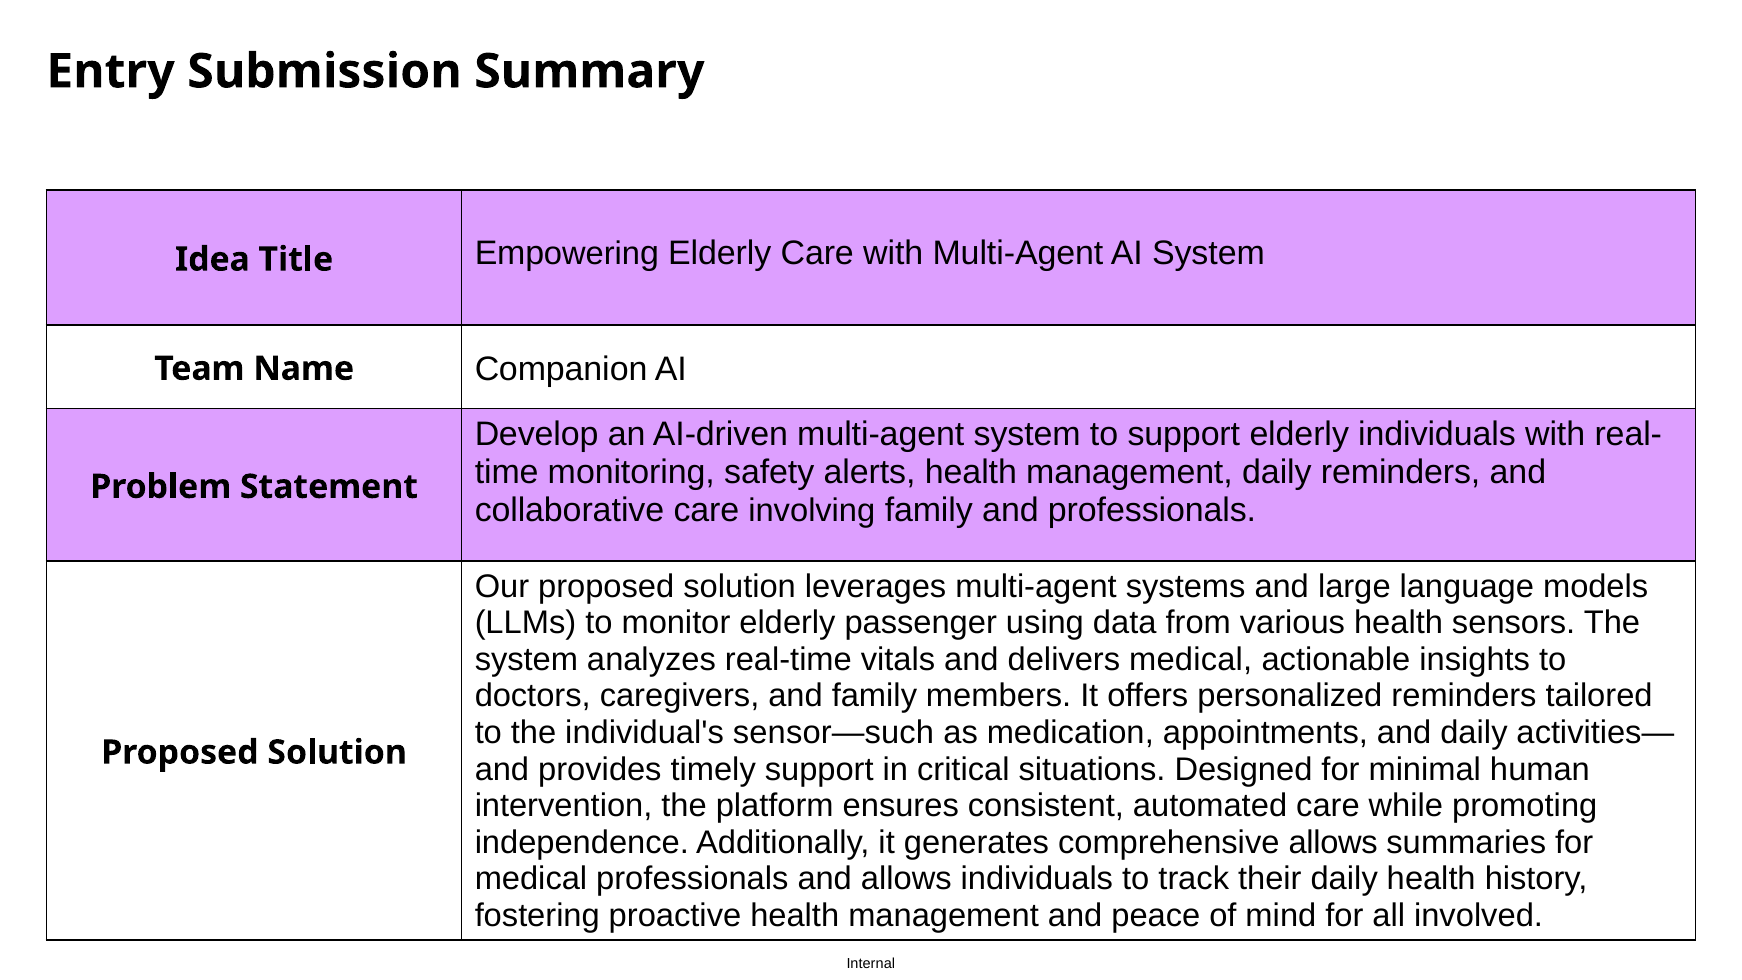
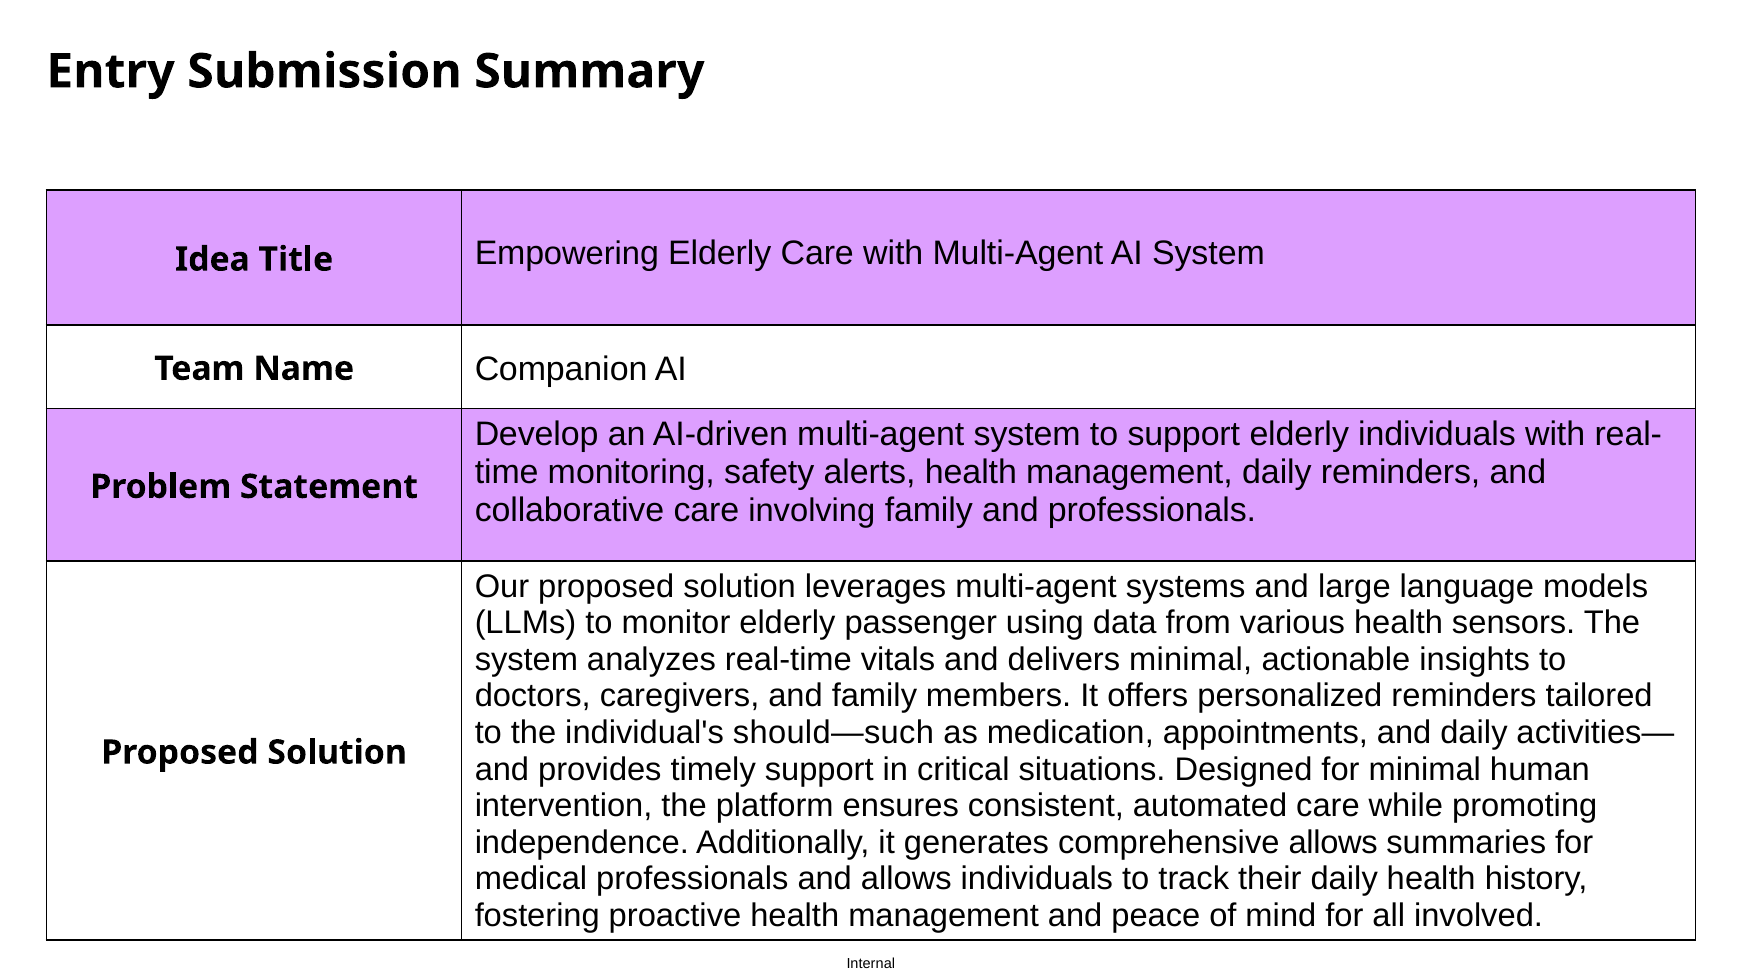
delivers medical: medical -> minimal (1191, 659)
sensor—such: sensor—such -> should—such (833, 733)
